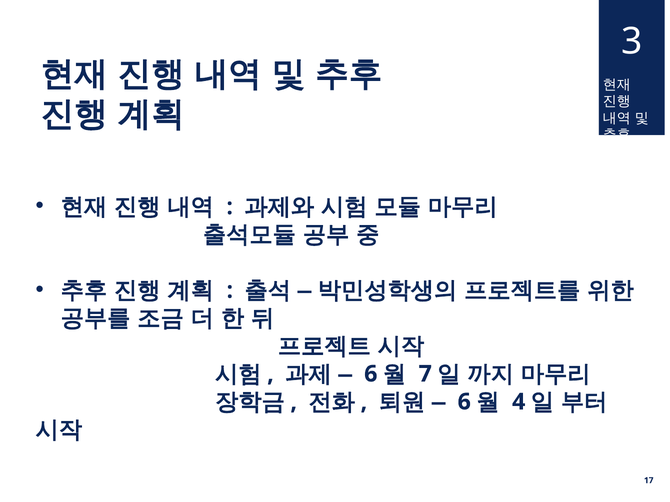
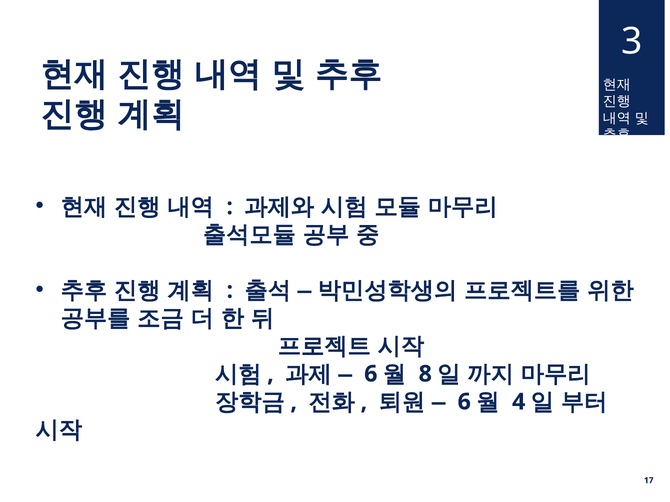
7: 7 -> 8 (425, 374)
